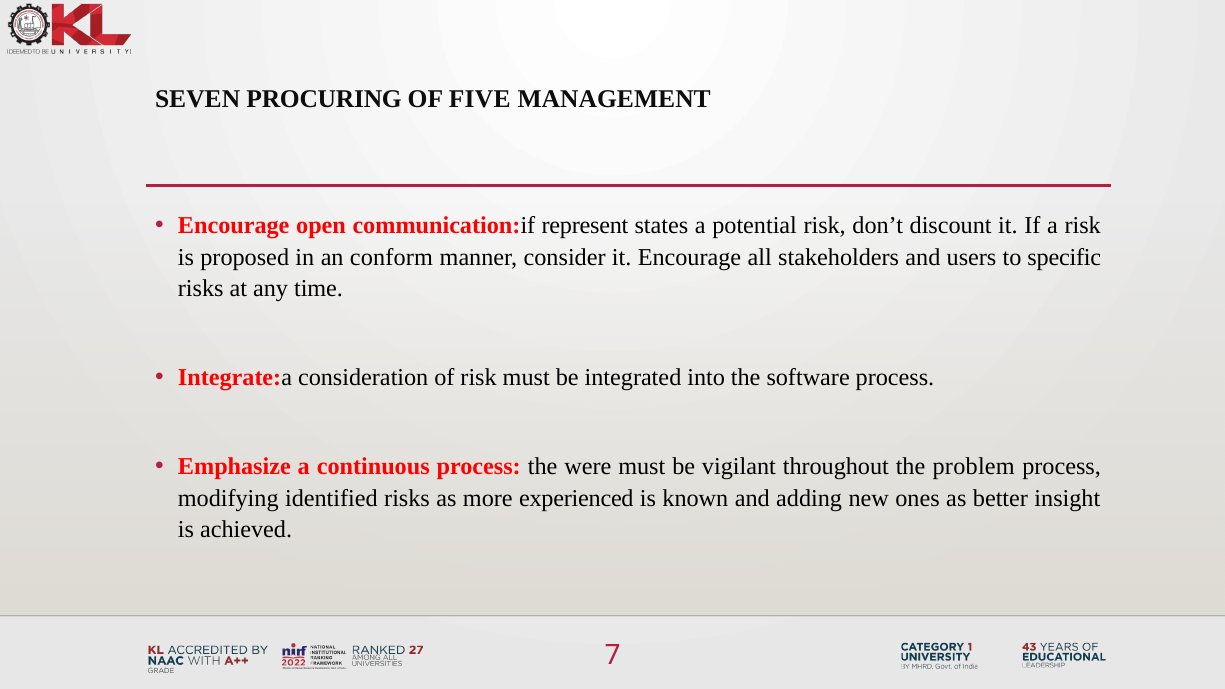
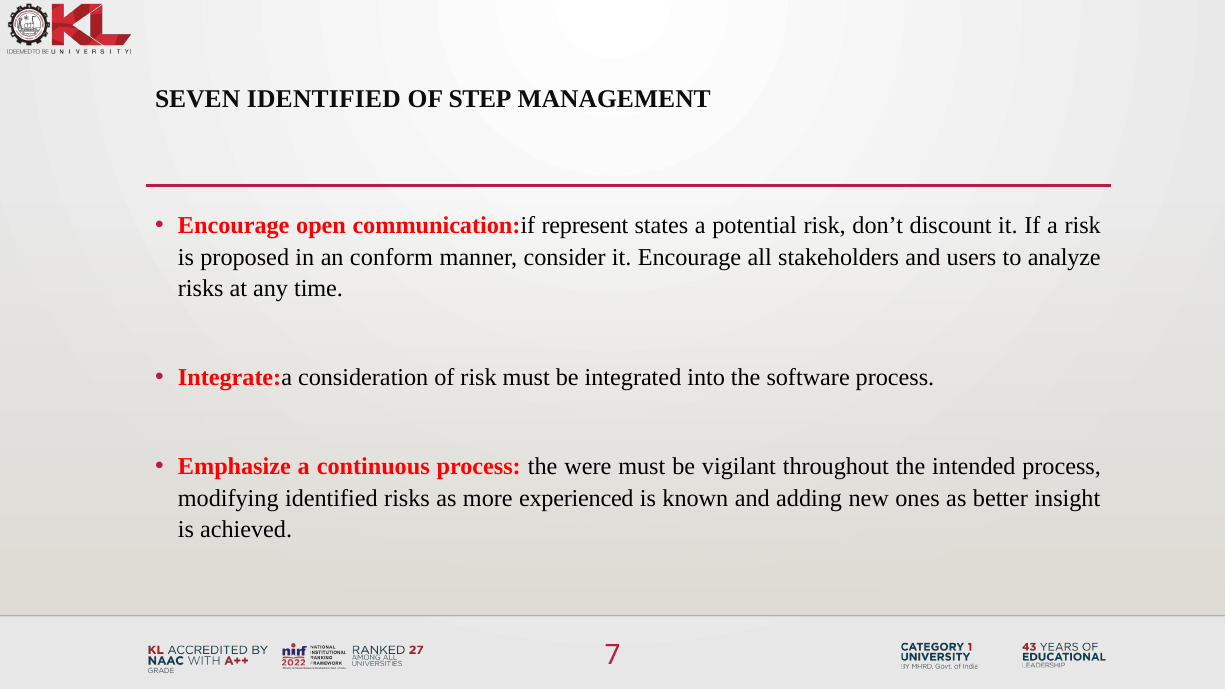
SEVEN PROCURING: PROCURING -> IDENTIFIED (324, 99)
FIVE: FIVE -> STEP (480, 99)
specific: specific -> analyze (1064, 257)
problem: problem -> intended (974, 467)
